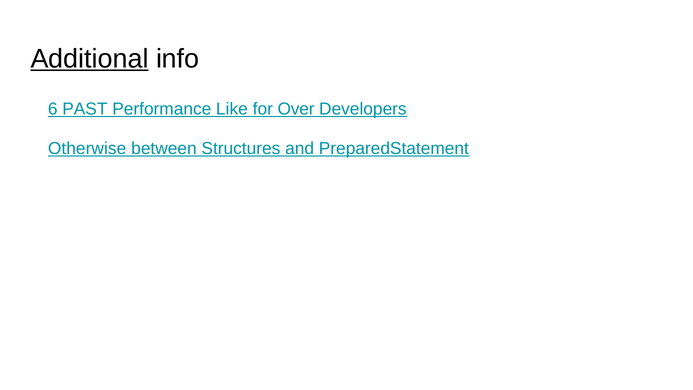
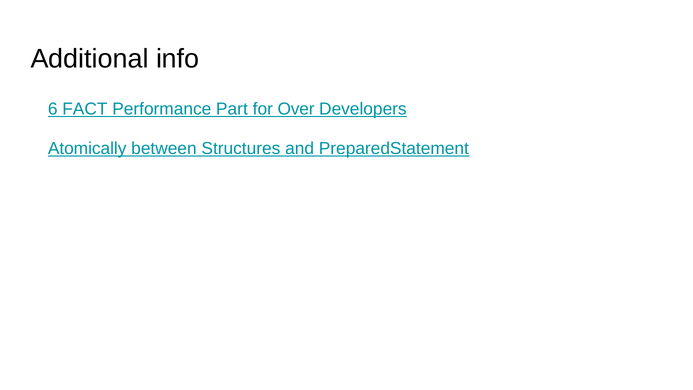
Additional underline: present -> none (90, 59)
PAST: PAST -> FACT (85, 109)
Like: Like -> Part (232, 109)
Otherwise: Otherwise -> Atomically (87, 148)
